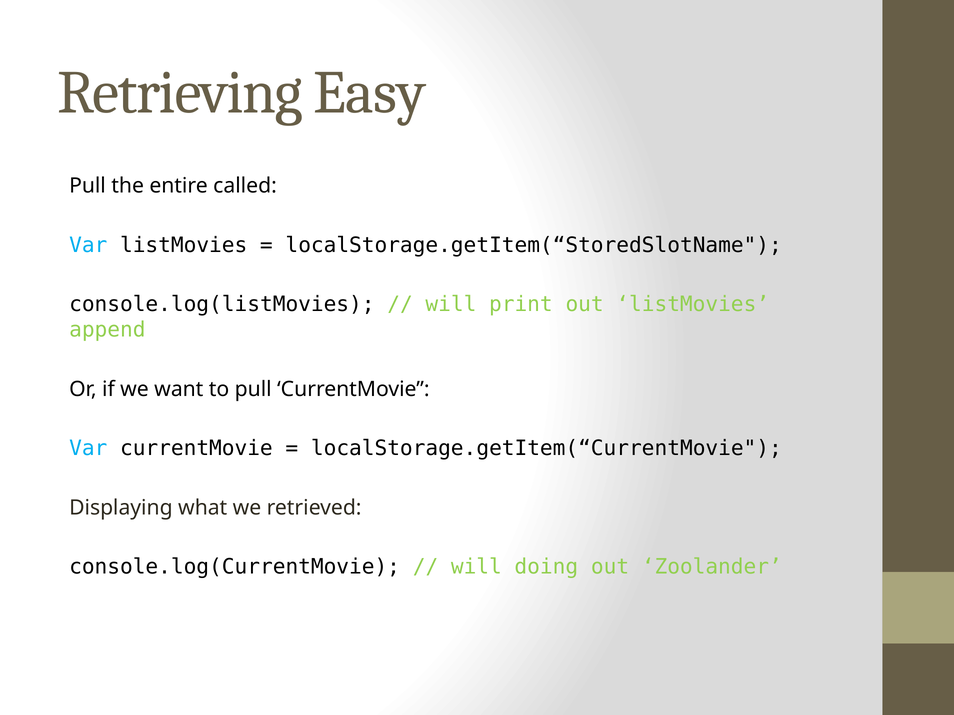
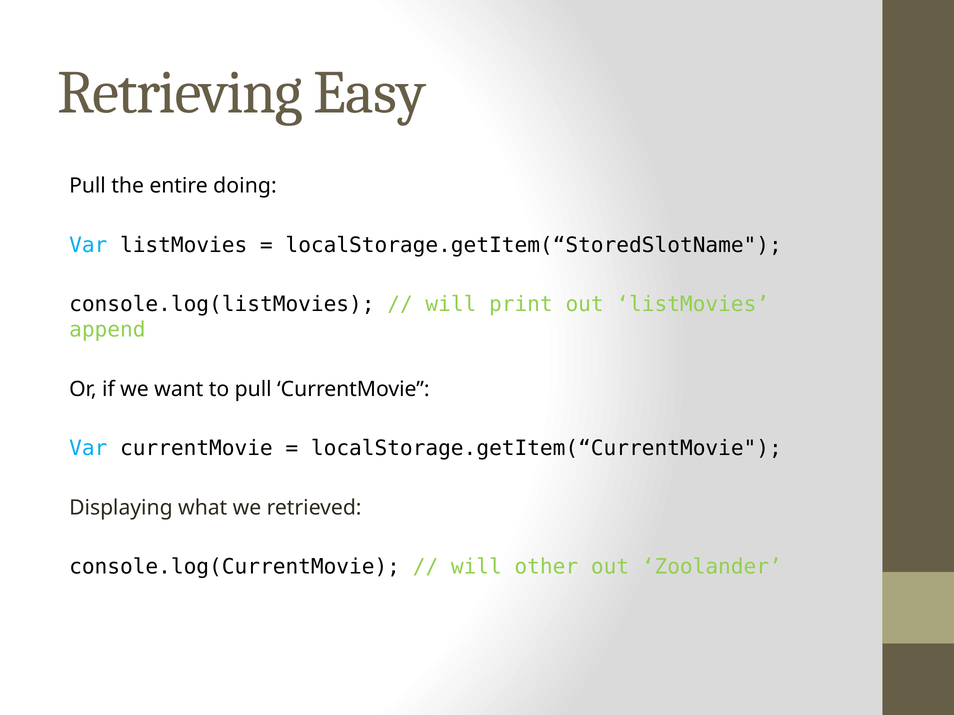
called: called -> doing (245, 186)
doing: doing -> other (546, 567)
